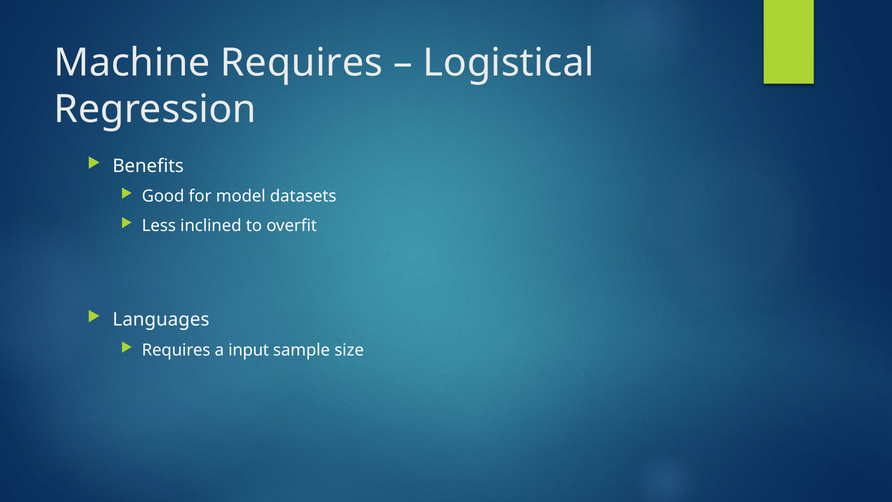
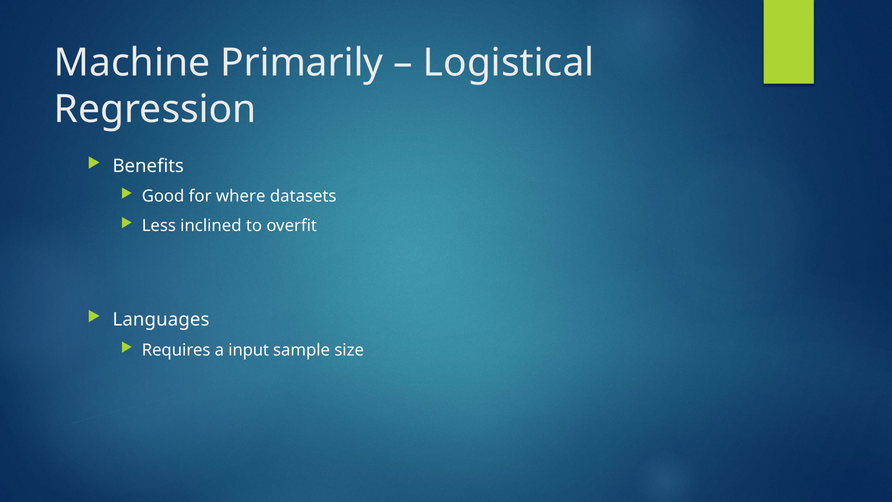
Machine Requires: Requires -> Primarily (302, 63)
model: model -> where (241, 196)
